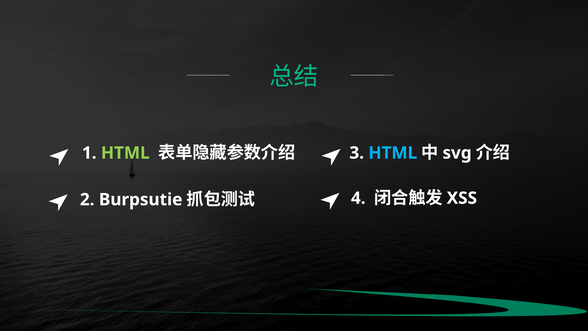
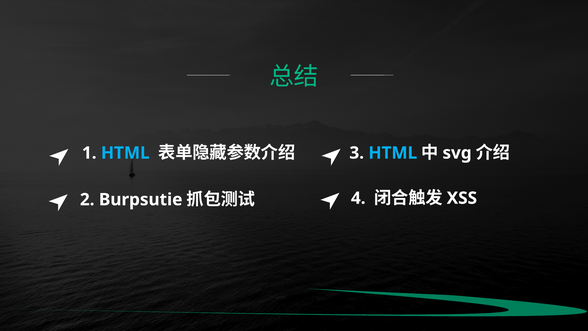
HTML colour: light green -> light blue (125, 153)
